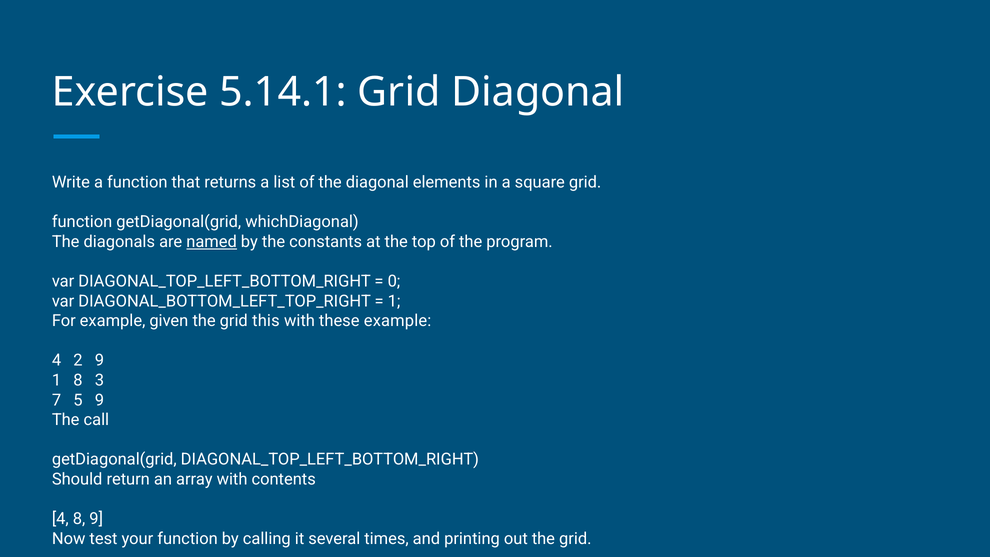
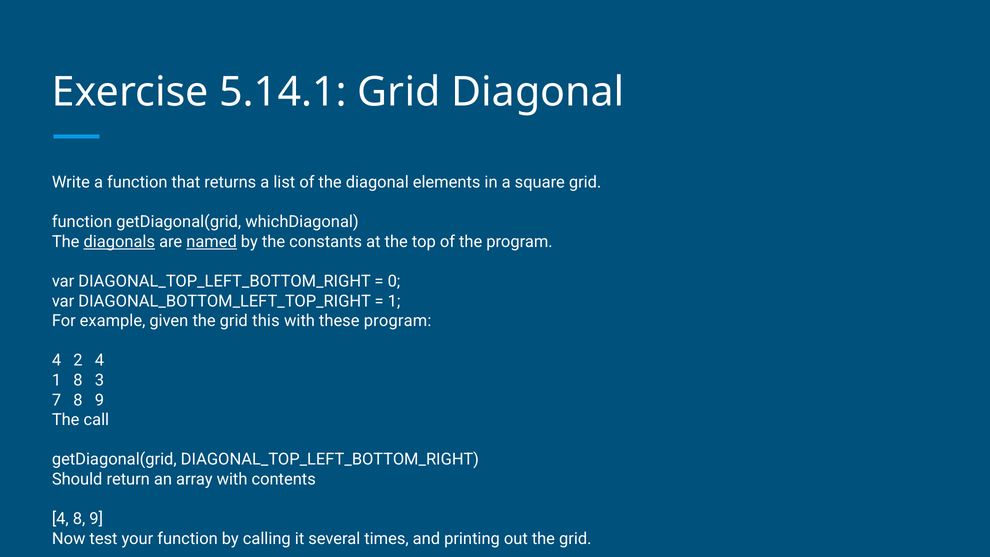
diagonals underline: none -> present (119, 242)
these example: example -> program (398, 321)
2 9: 9 -> 4 (99, 360)
7 5: 5 -> 8 (78, 400)
